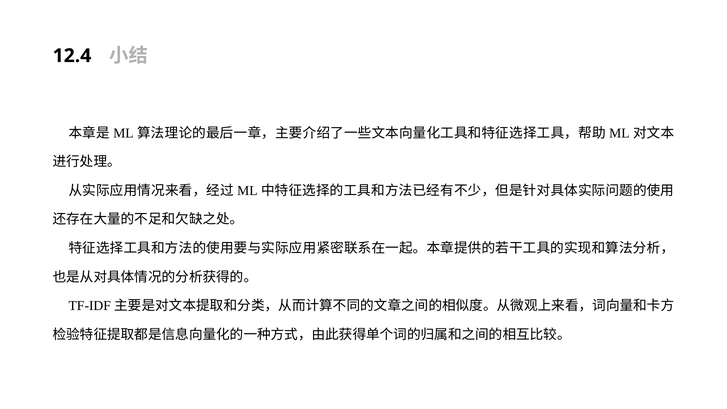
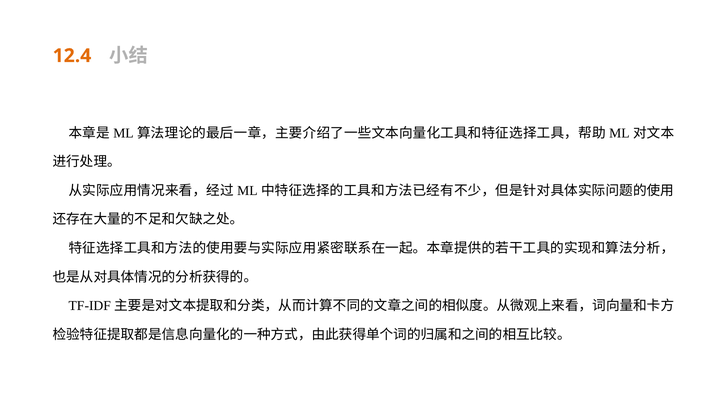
12.4 colour: black -> orange (72, 56)
